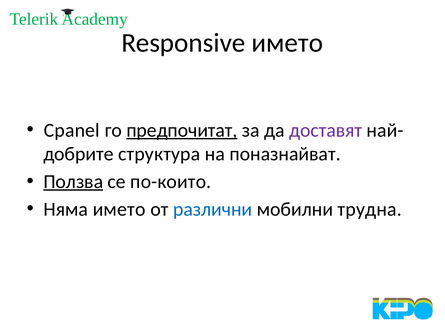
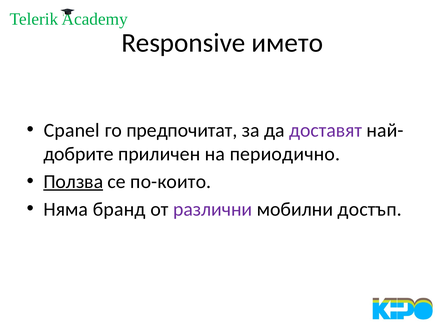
предпочитат underline: present -> none (182, 130)
структура: структура -> приличен (159, 154)
поназнайват: поназнайват -> периодично (285, 154)
Няма името: името -> бранд (119, 210)
различни colour: blue -> purple (213, 210)
трудна: трудна -> достъп (370, 210)
